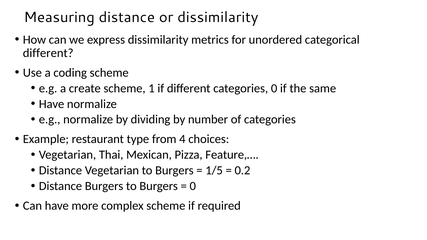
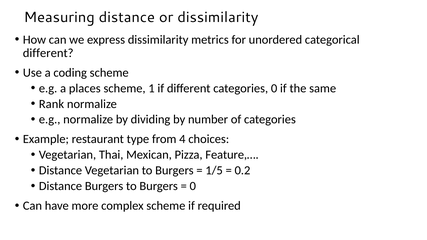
create: create -> places (85, 88)
Have: Have -> Rank (51, 104)
